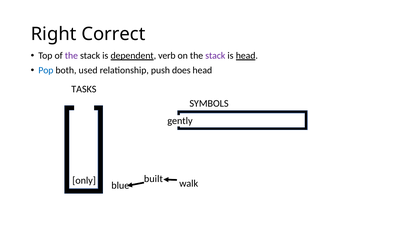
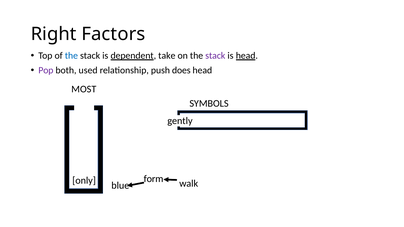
Correct: Correct -> Factors (113, 34)
the colour: purple -> blue (71, 56)
verb: verb -> take (167, 56)
Pop colour: blue -> purple (46, 71)
TASKS: TASKS -> MOST (84, 89)
built: built -> form (154, 179)
